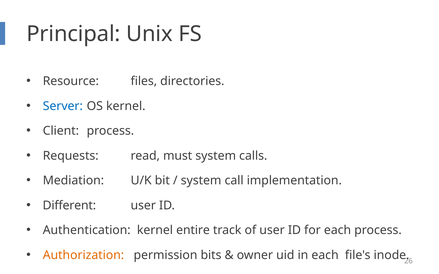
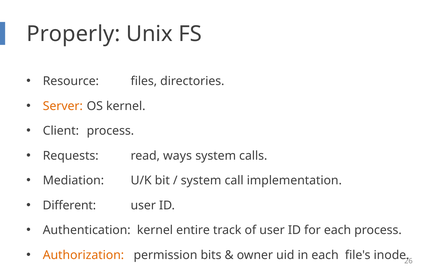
Principal: Principal -> Properly (73, 34)
Server colour: blue -> orange (63, 106)
must: must -> ways (178, 156)
